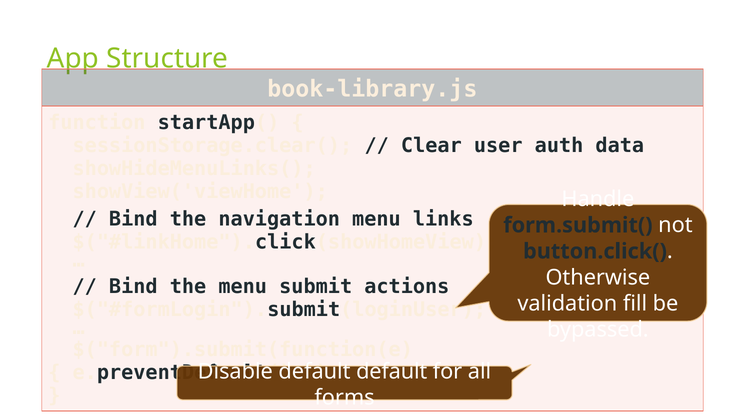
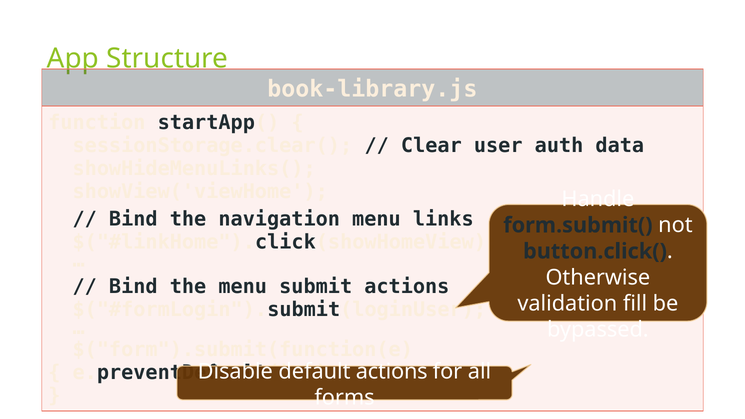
default: default -> actions (392, 372)
